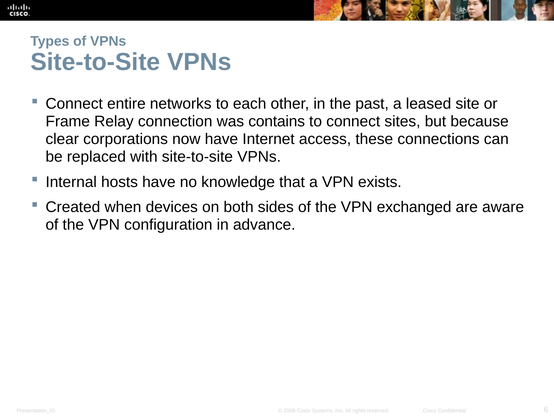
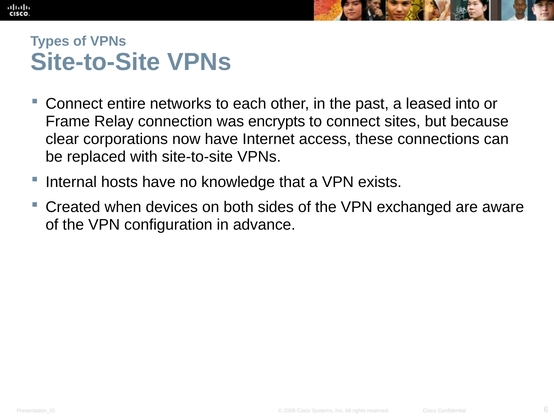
site: site -> into (468, 104)
contains: contains -> encrypts (277, 121)
